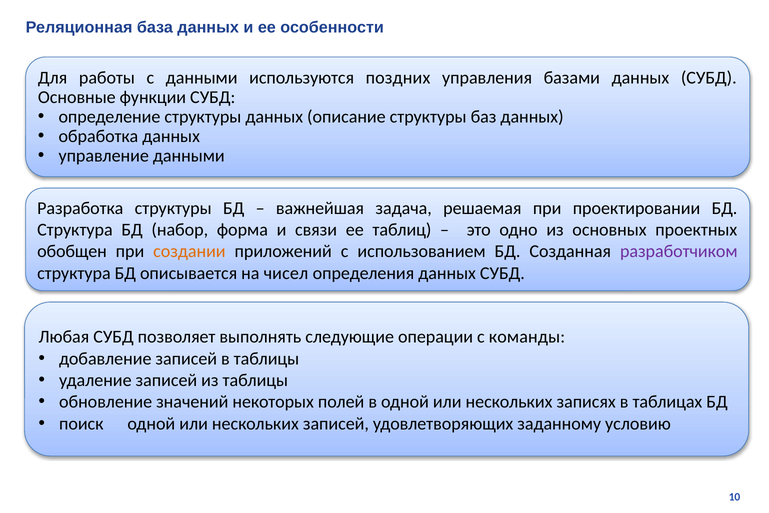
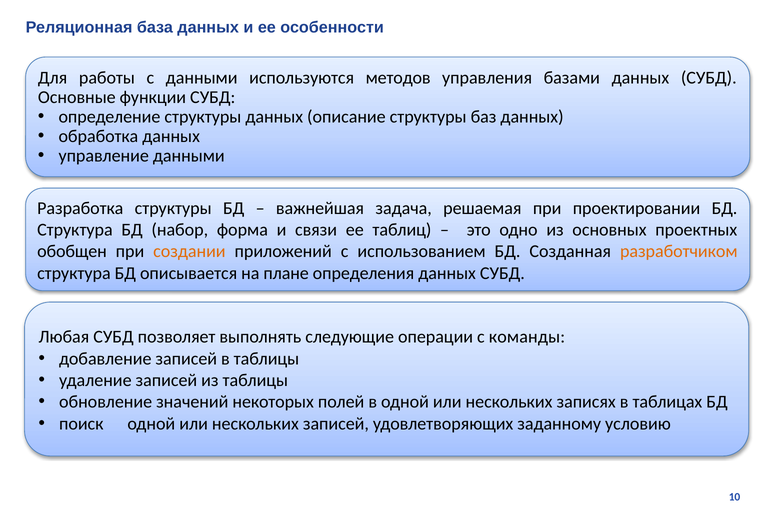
поздних: поздних -> методов (398, 78)
разработчиком colour: purple -> orange (679, 251)
чисел: чисел -> плане (286, 273)
